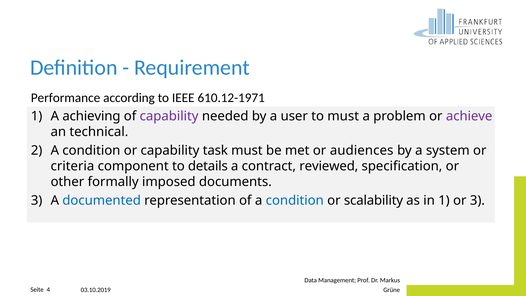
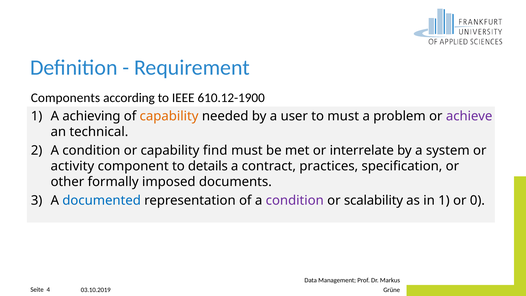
Performance: Performance -> Components (65, 98)
610.12-1971: 610.12-1971 -> 610.12-1900 (231, 98)
capability colour: purple -> orange (169, 116)
task: task -> find (215, 150)
audiences: audiences -> interrelate (362, 150)
criteria: criteria -> activity (72, 166)
reviewed: reviewed -> practices (329, 166)
condition colour: blue -> purple (295, 200)
or 3: 3 -> 0 (477, 200)
